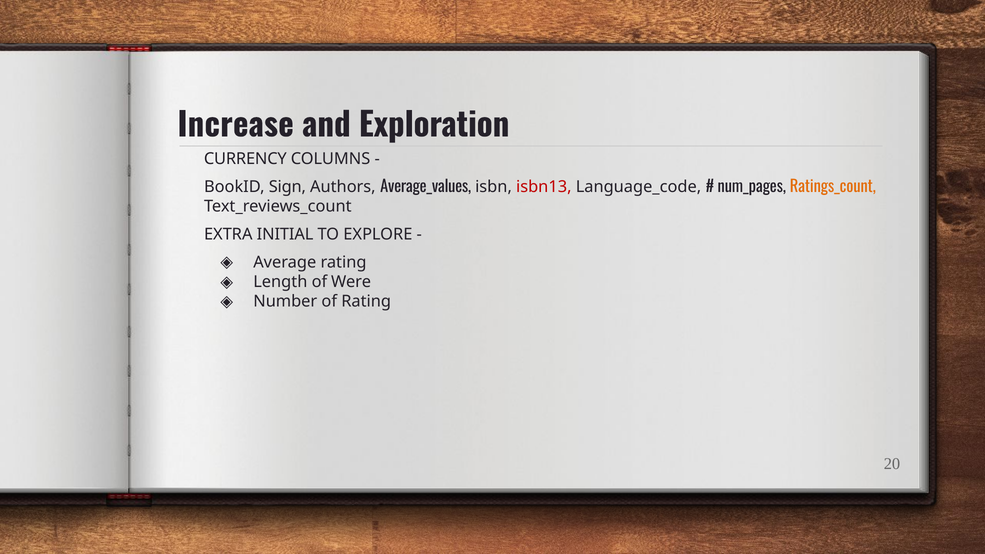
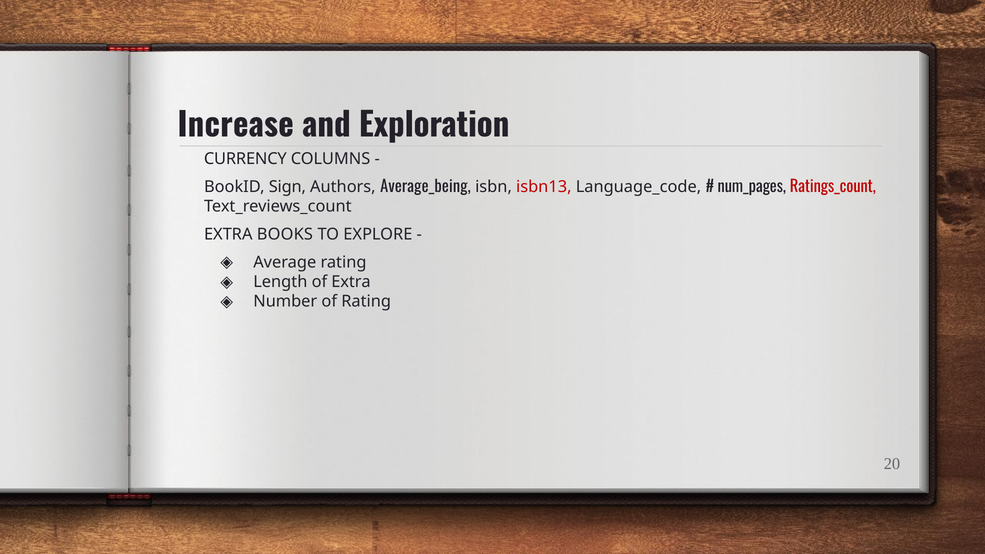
Average_values: Average_values -> Average_being (425, 187)
Ratings_count colour: orange -> red (833, 187)
INITIAL: INITIAL -> BOOKS (285, 234)
of Were: Were -> Extra (351, 282)
